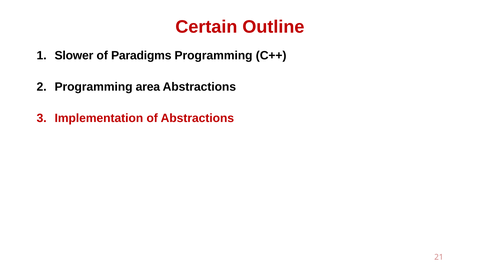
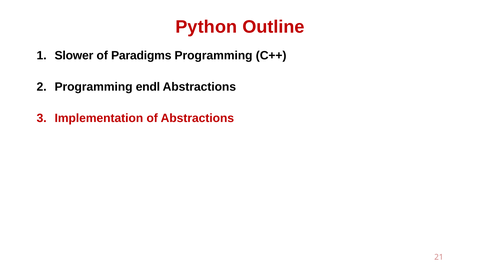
Certain: Certain -> Python (206, 27)
area: area -> endl (148, 87)
